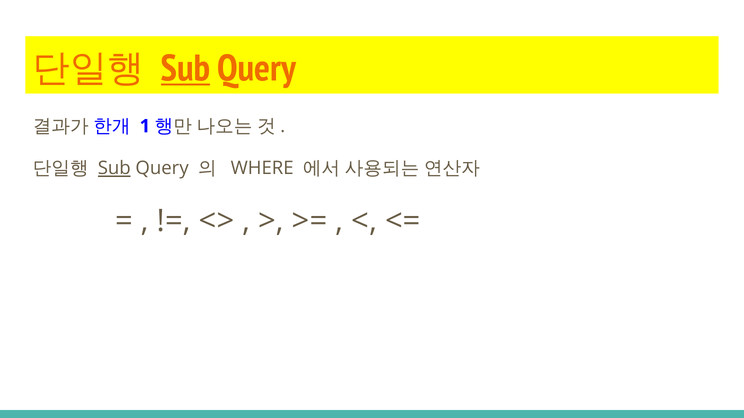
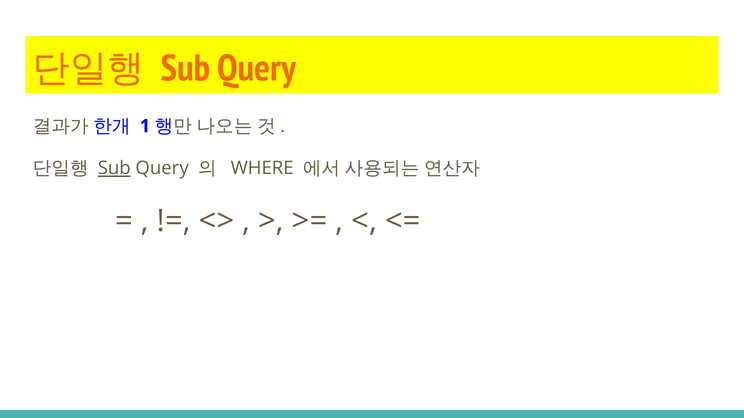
Sub underline: present -> none (186, 69)
